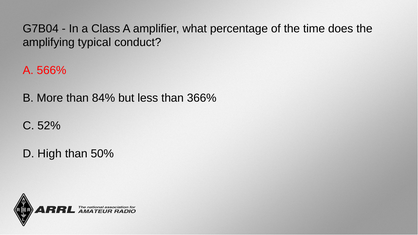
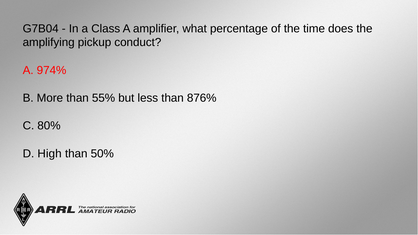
typical: typical -> pickup (95, 42)
566%: 566% -> 974% (52, 70)
84%: 84% -> 55% (104, 98)
366%: 366% -> 876% (202, 98)
52%: 52% -> 80% (49, 126)
